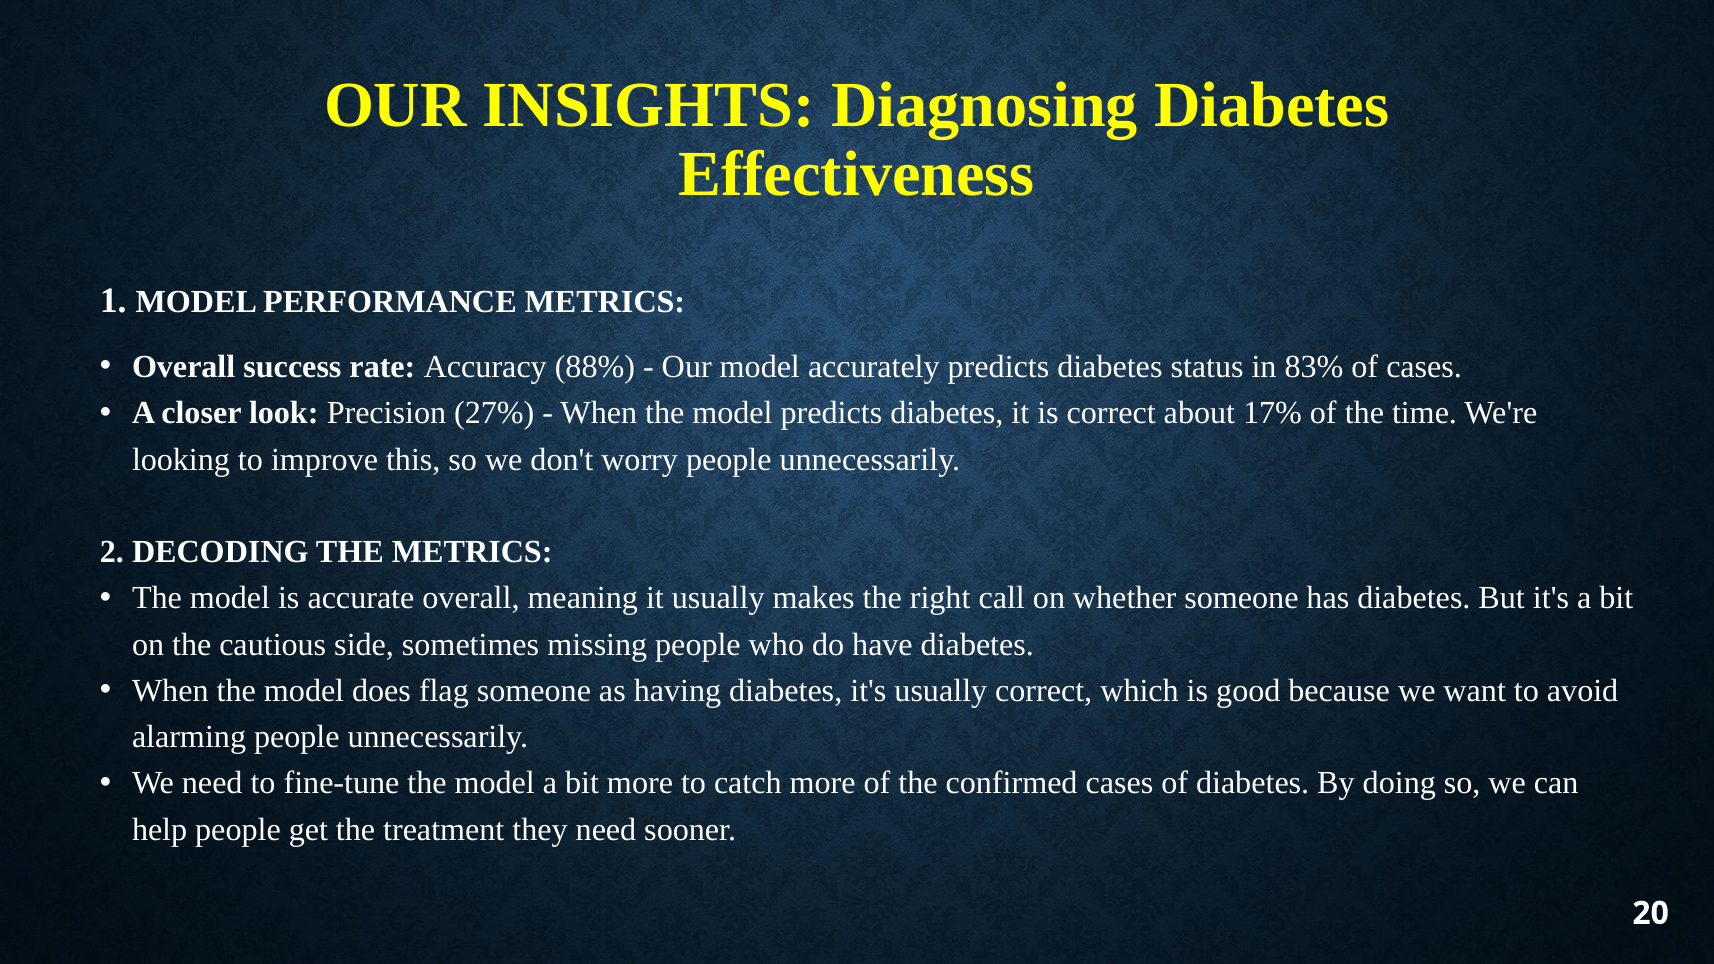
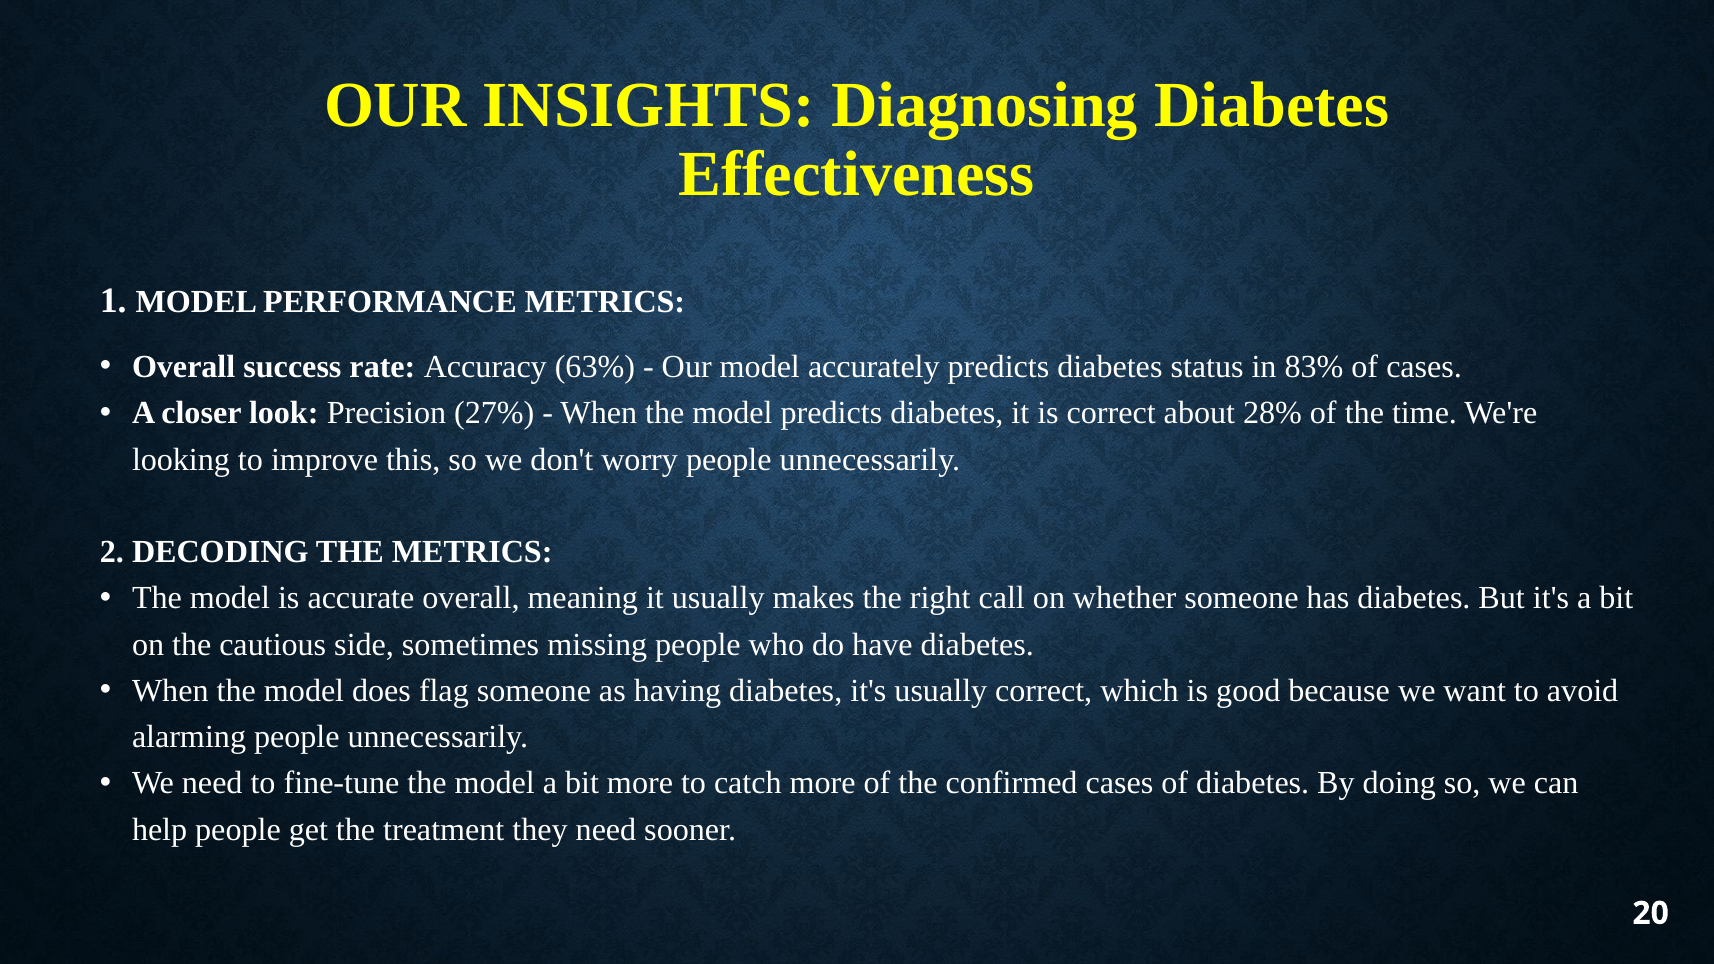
88%: 88% -> 63% (595, 367)
17%: 17% -> 28% (1273, 413)
